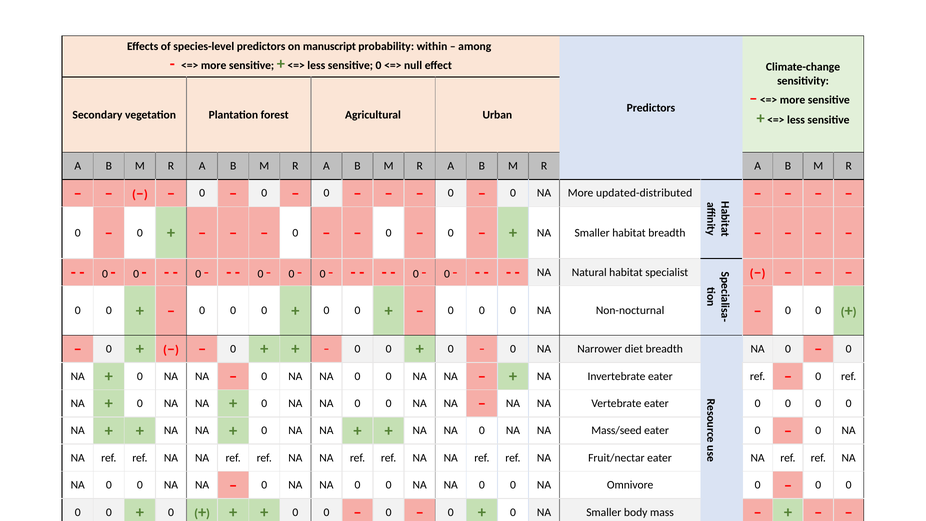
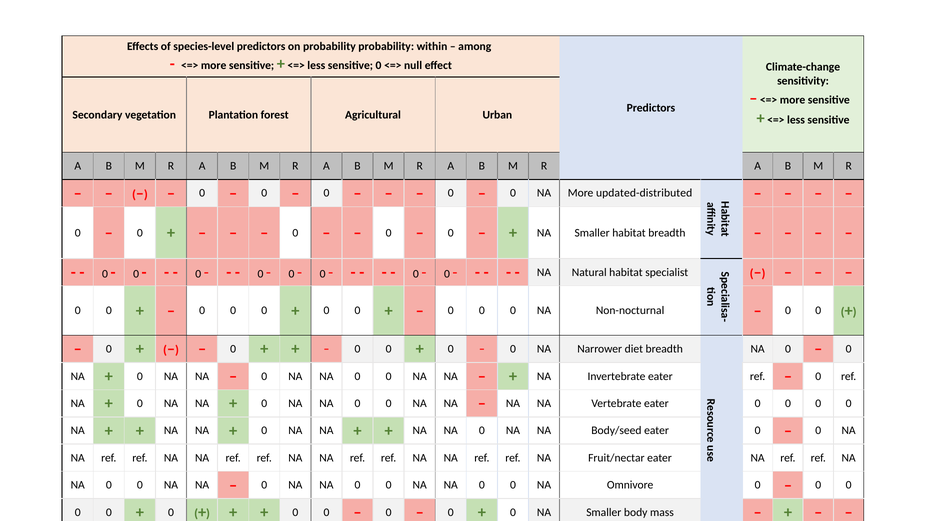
on manuscript: manuscript -> probability (329, 46)
Mass/seed: Mass/seed -> Body/seed (616, 431)
